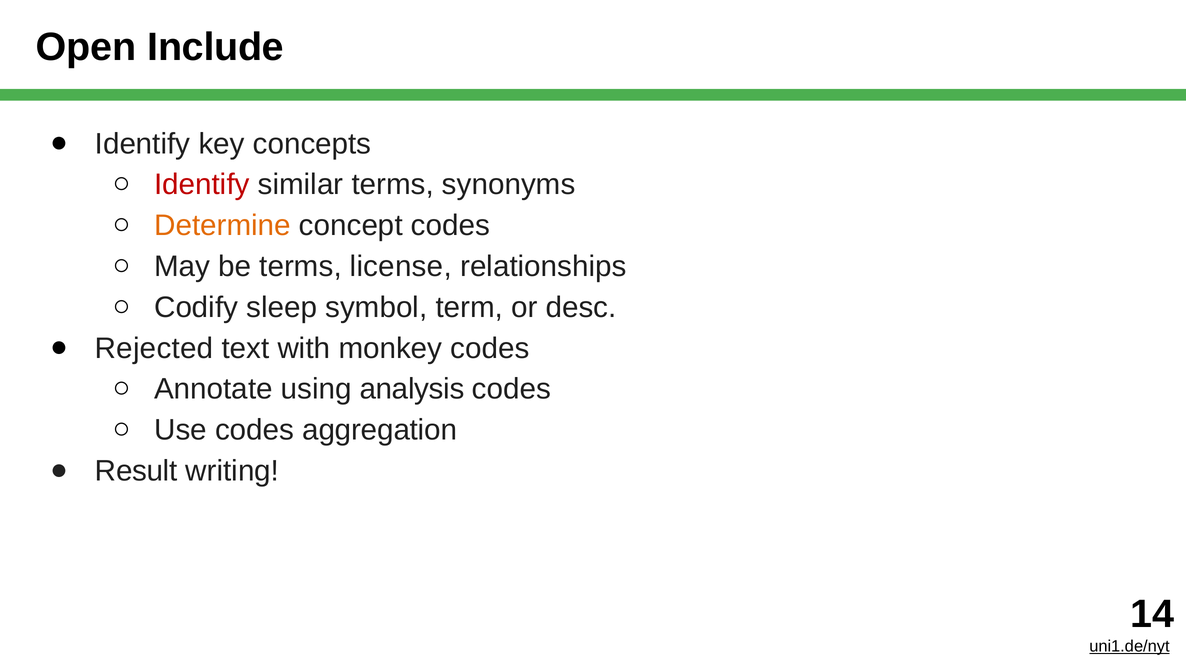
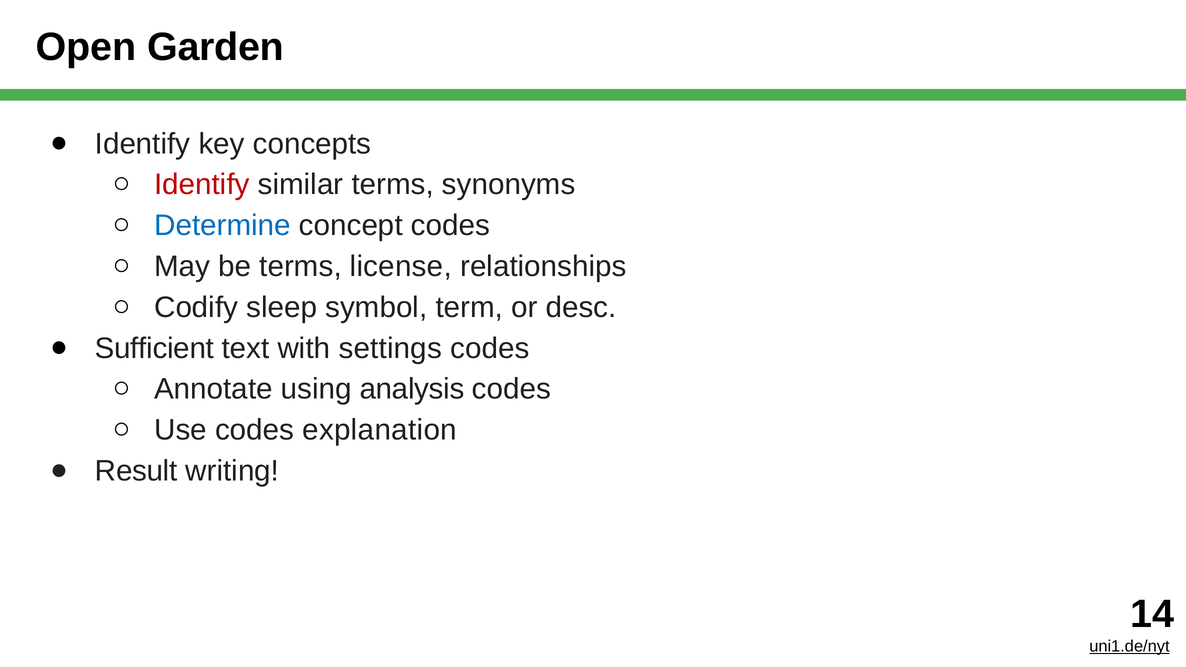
Include: Include -> Garden (216, 47)
Determine colour: orange -> blue (222, 226)
Rejected: Rejected -> Sufficient (154, 348)
monkey: monkey -> settings (390, 348)
aggregation: aggregation -> explanation (380, 430)
